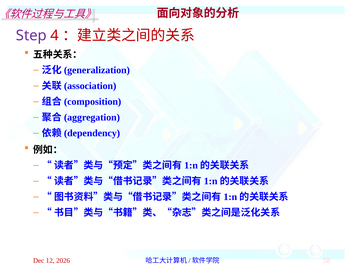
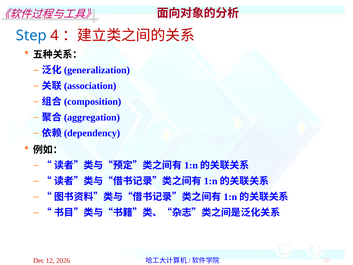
Step colour: purple -> blue (31, 35)
